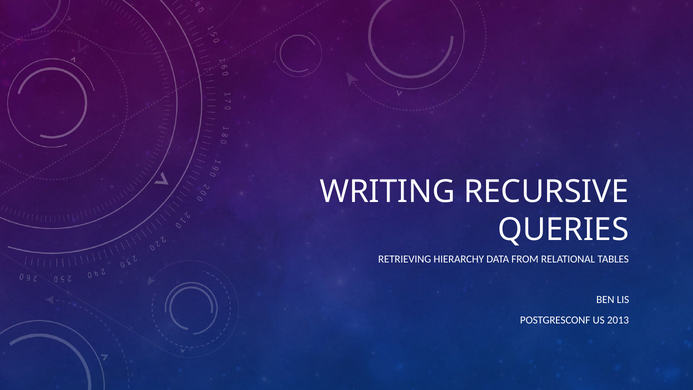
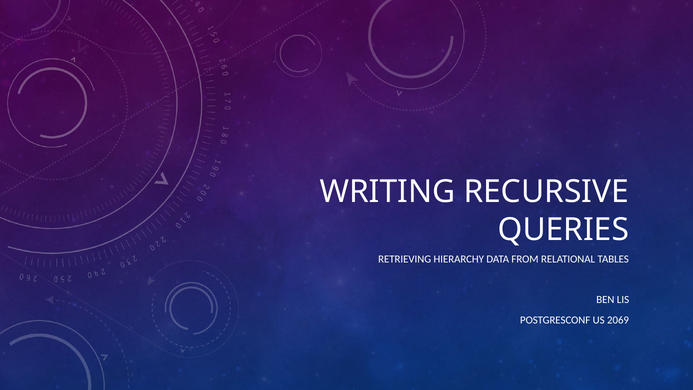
2013: 2013 -> 2069 (618, 320)
